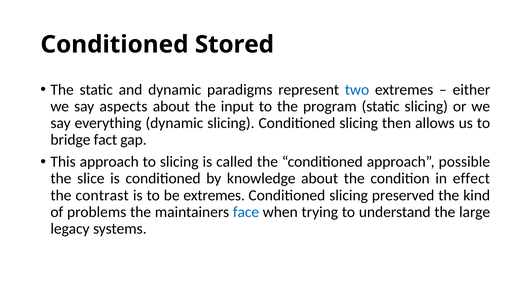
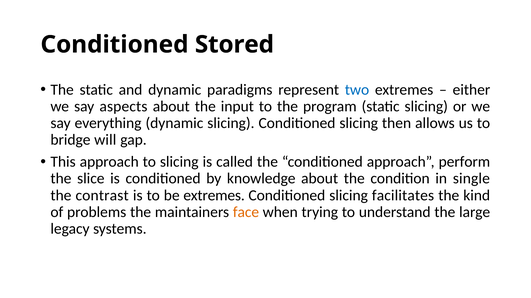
fact: fact -> will (105, 140)
possible: possible -> perform (464, 162)
effect: effect -> single (471, 179)
preserved: preserved -> facilitates (403, 196)
face colour: blue -> orange (246, 212)
